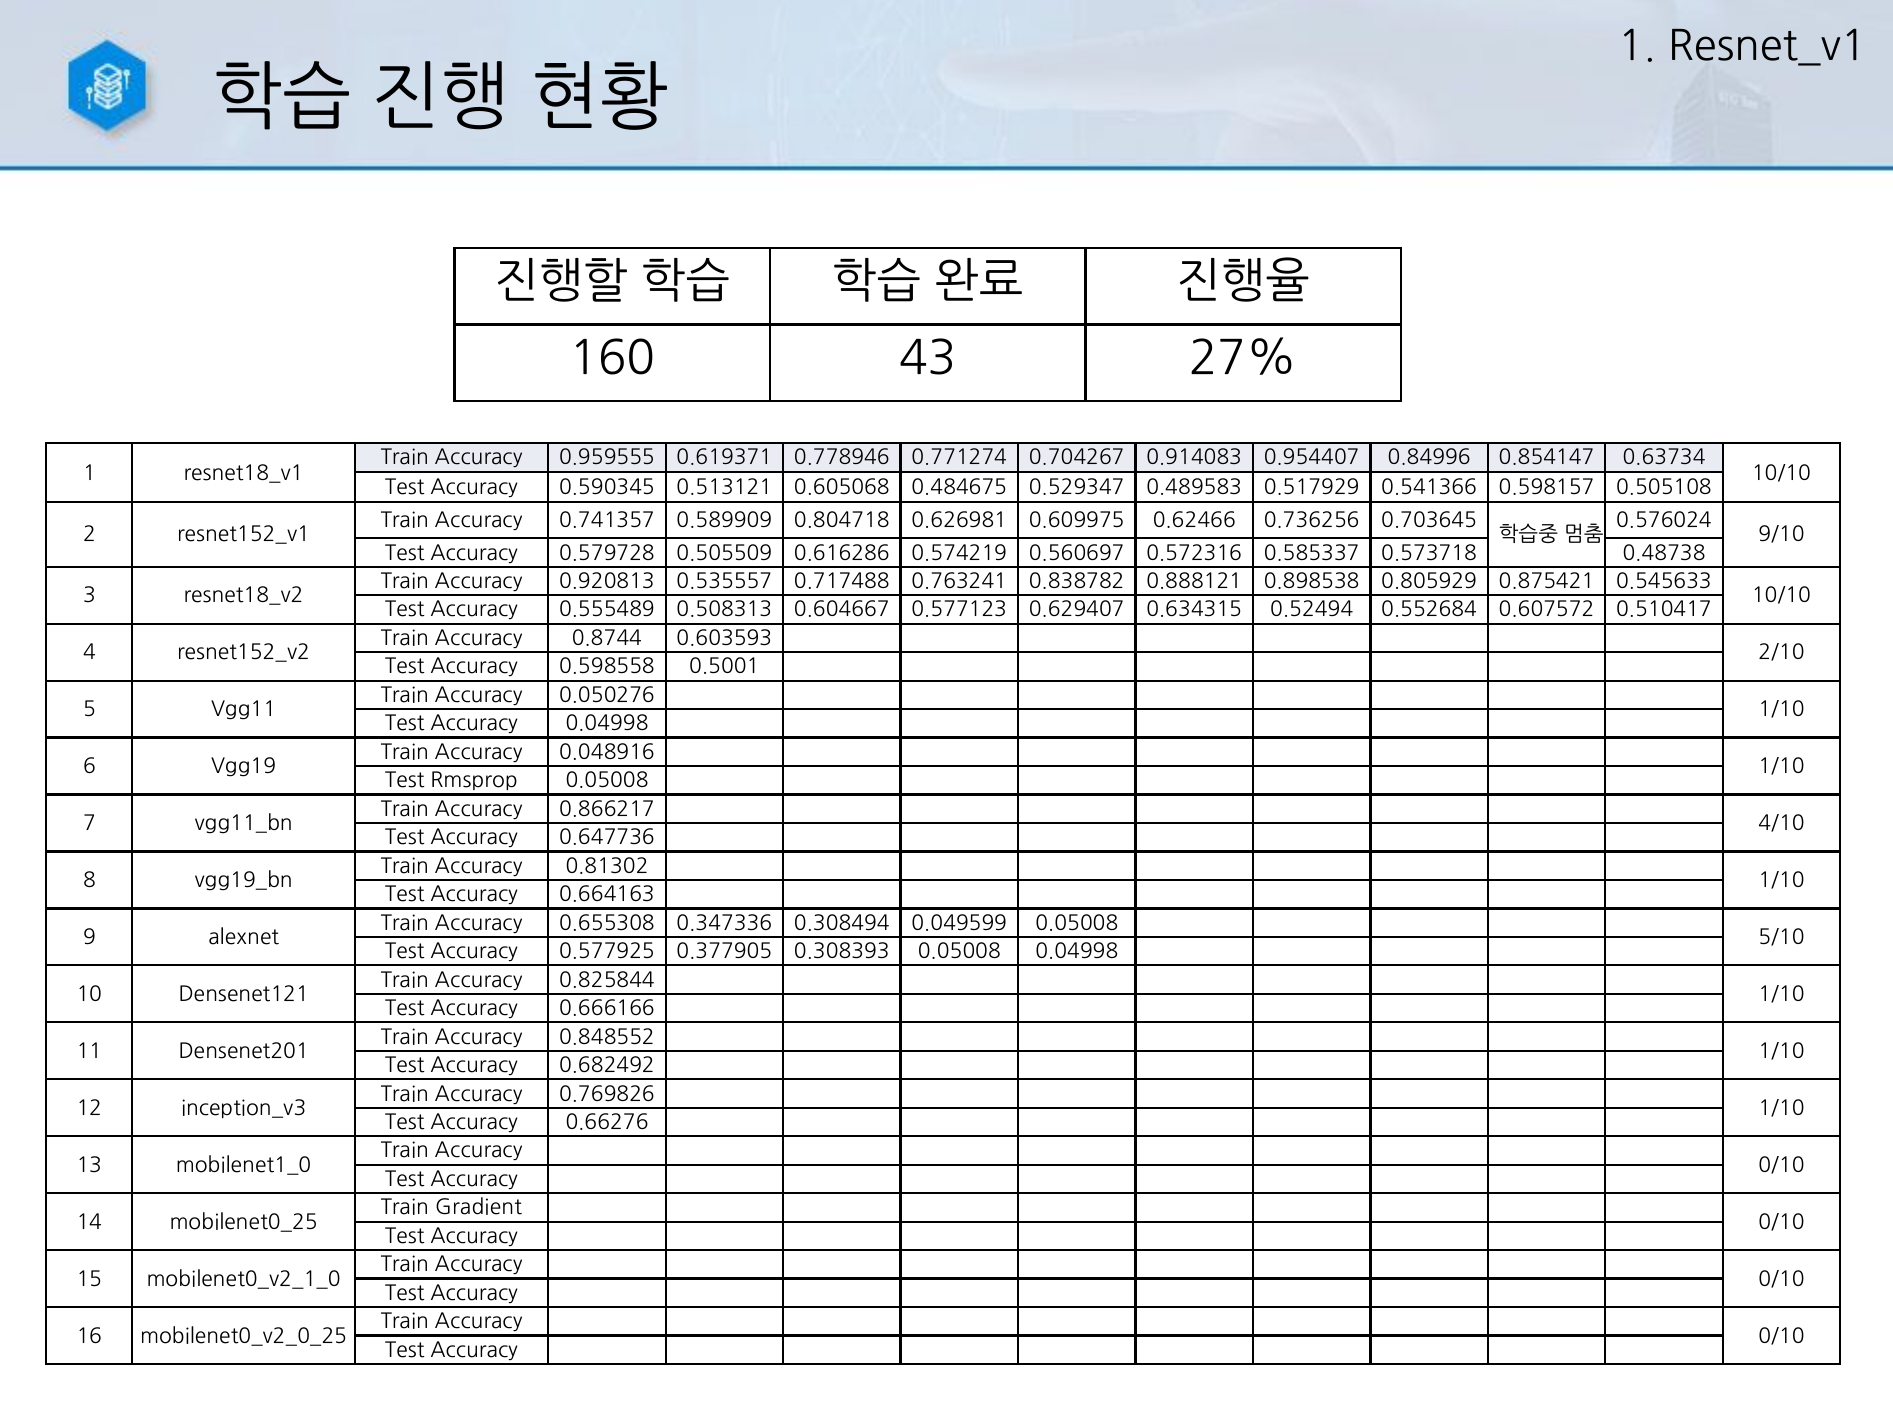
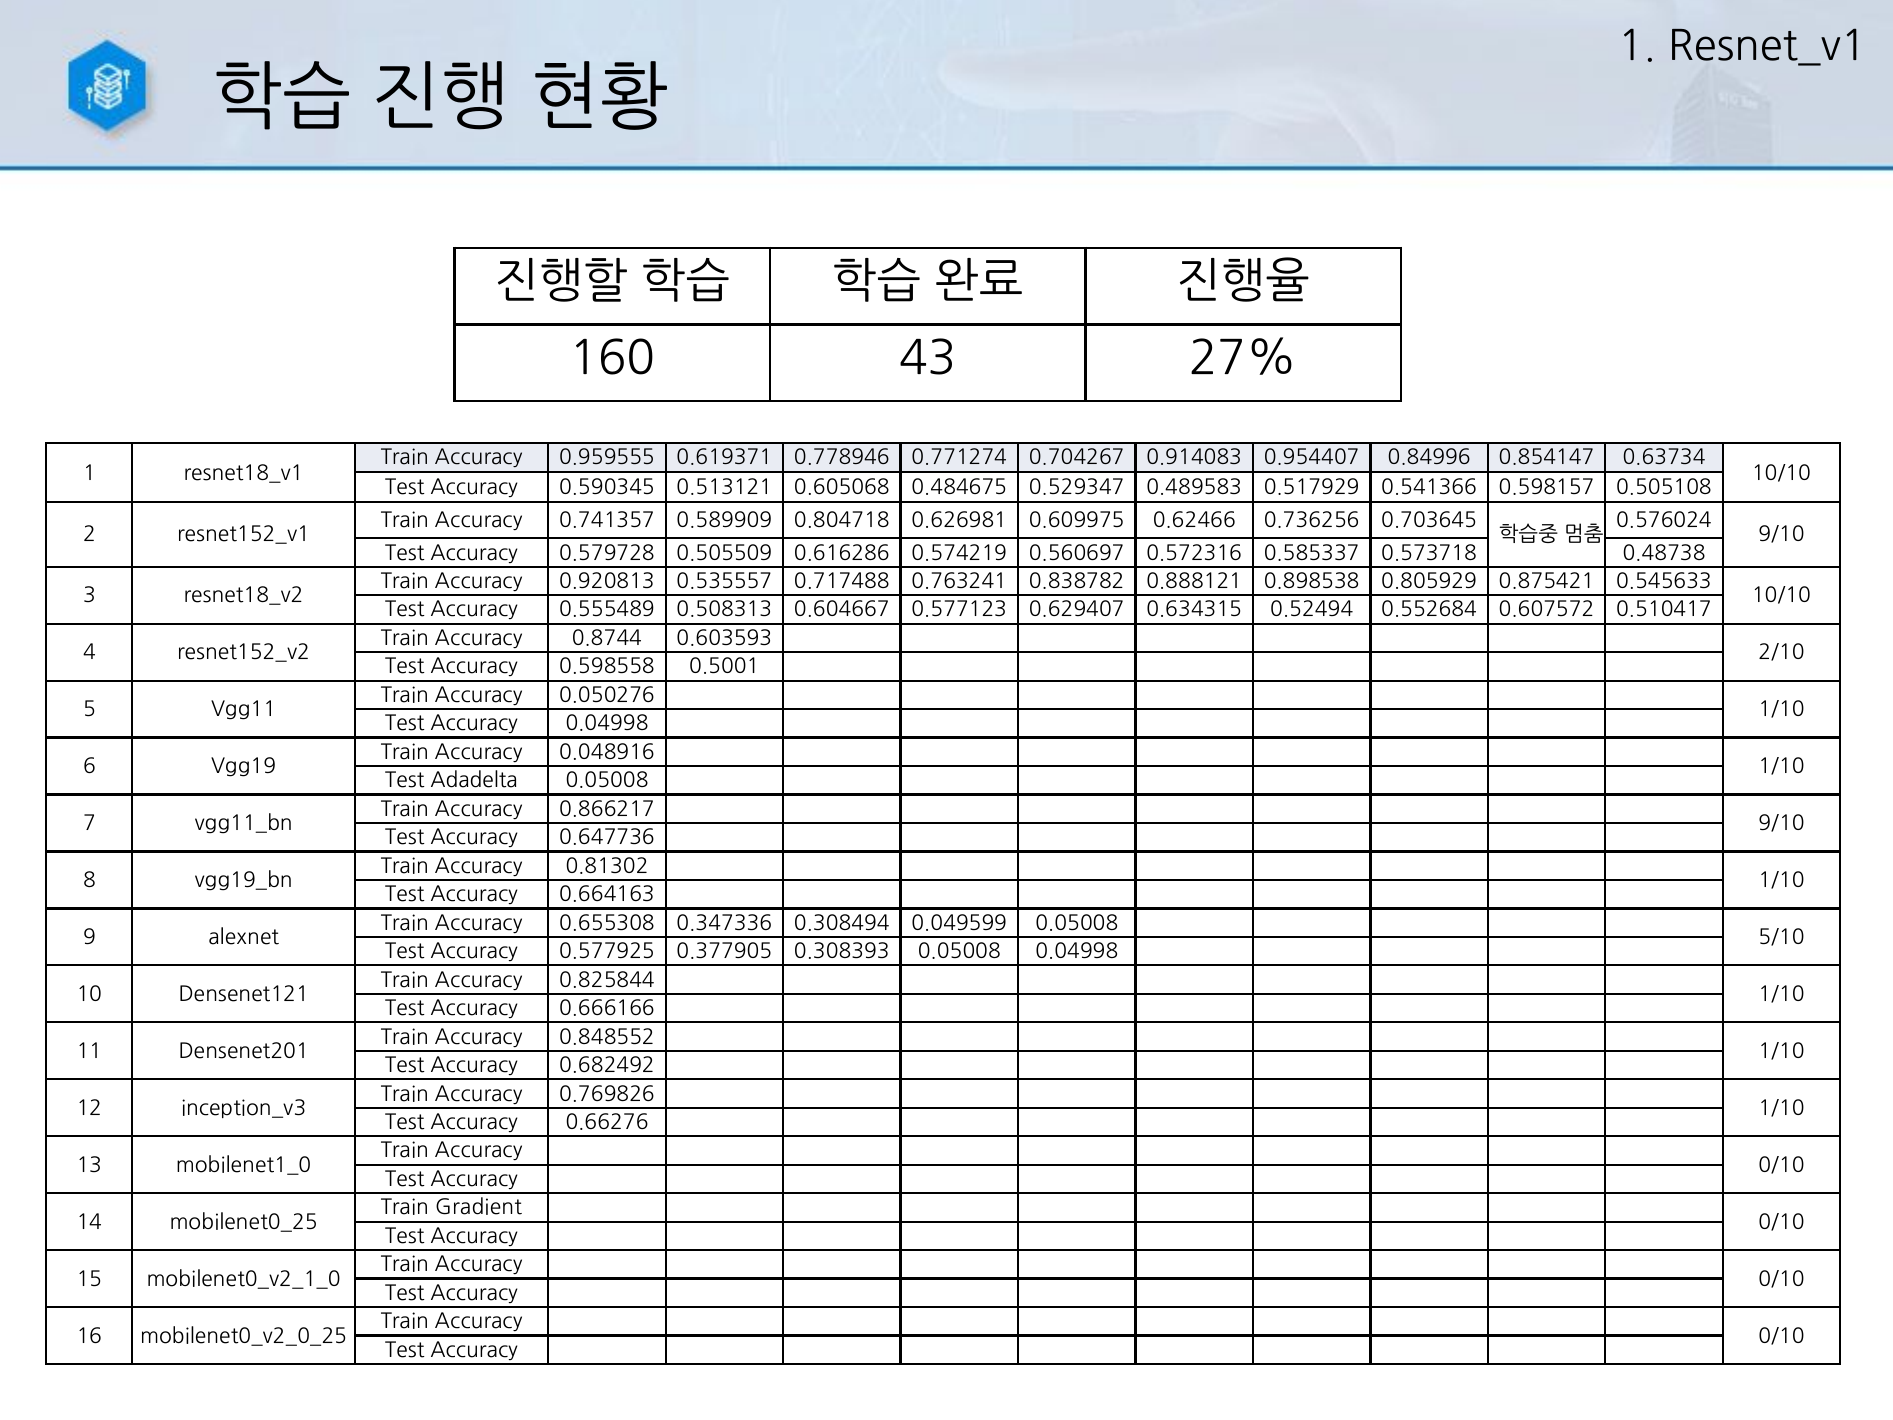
Rmsprop: Rmsprop -> Adadelta (474, 781)
4/10: 4/10 -> 9/10 (1782, 823)
